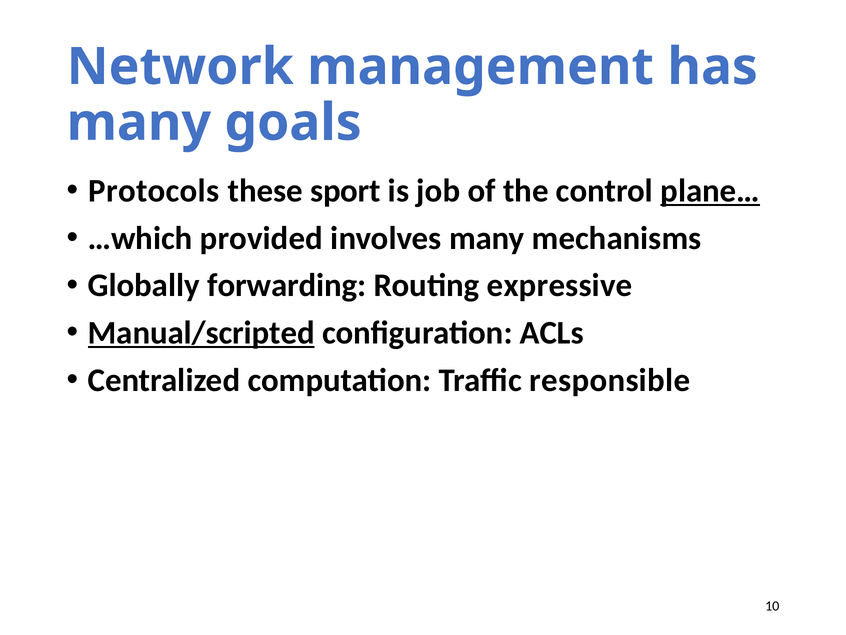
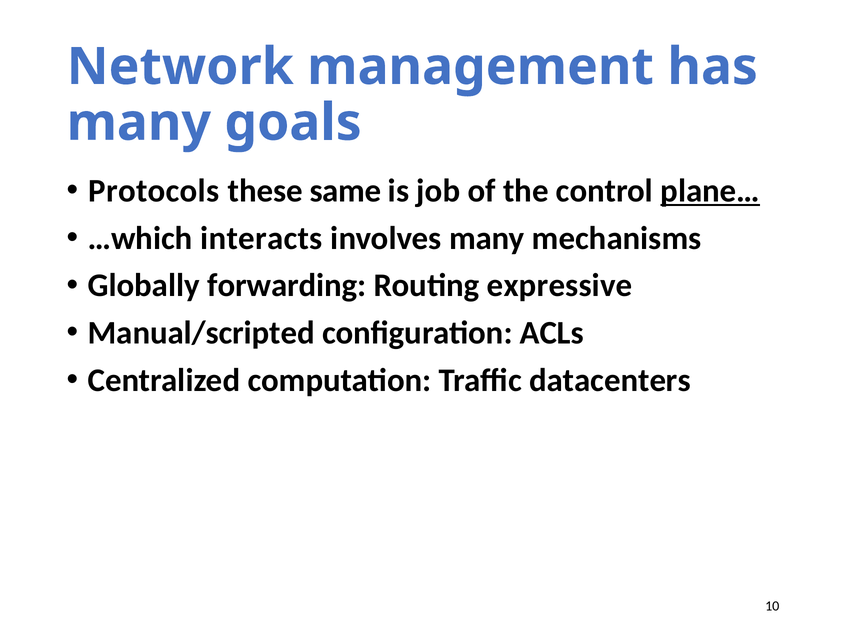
sport: sport -> same (346, 191)
provided: provided -> interacts (261, 238)
Manual/scripted underline: present -> none (201, 333)
responsible: responsible -> datacenters (610, 380)
